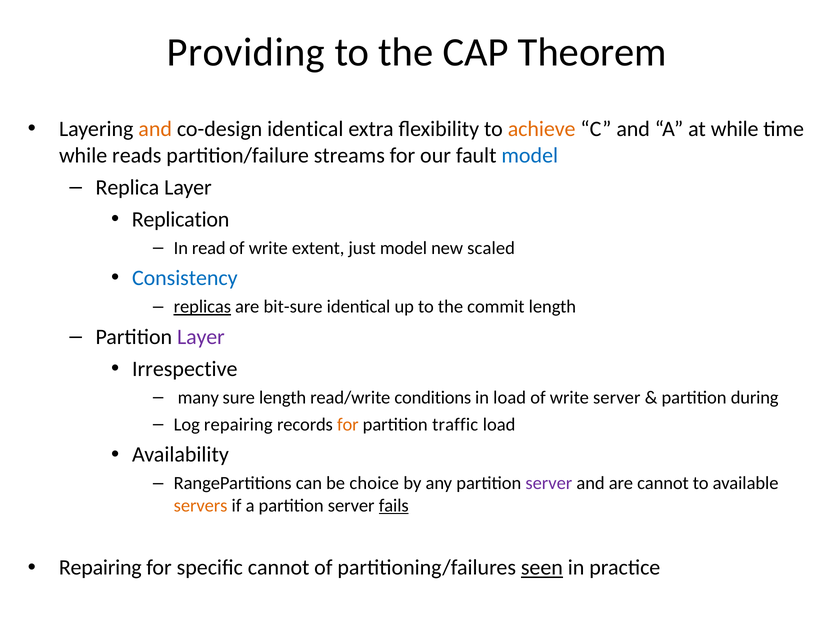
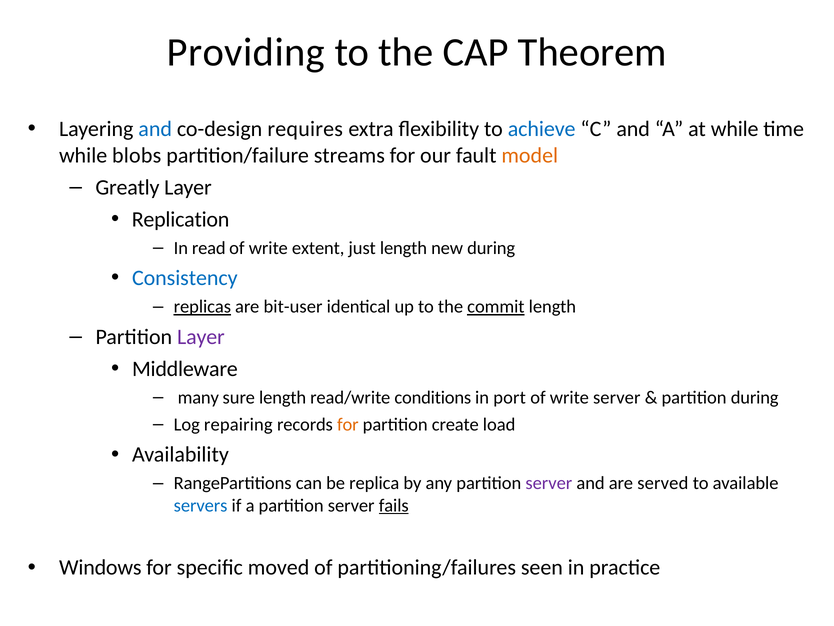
and colour: orange -> blue (155, 129)
co-design identical: identical -> requires (305, 129)
achieve colour: orange -> blue (542, 129)
reads: reads -> blobs (137, 155)
model colour: blue -> orange (530, 155)
Replica: Replica -> Greatly (127, 187)
just model: model -> length (403, 248)
new scaled: scaled -> during (491, 248)
bit-sure: bit-sure -> bit-user (293, 307)
commit underline: none -> present (496, 307)
Irrespective: Irrespective -> Middleware (185, 369)
in load: load -> port (510, 397)
traffic: traffic -> create (455, 424)
choice: choice -> replica (374, 483)
are cannot: cannot -> served (663, 483)
servers colour: orange -> blue (201, 505)
Repairing: Repairing -> Windows (100, 567)
specific cannot: cannot -> moved (279, 567)
seen underline: present -> none (542, 567)
